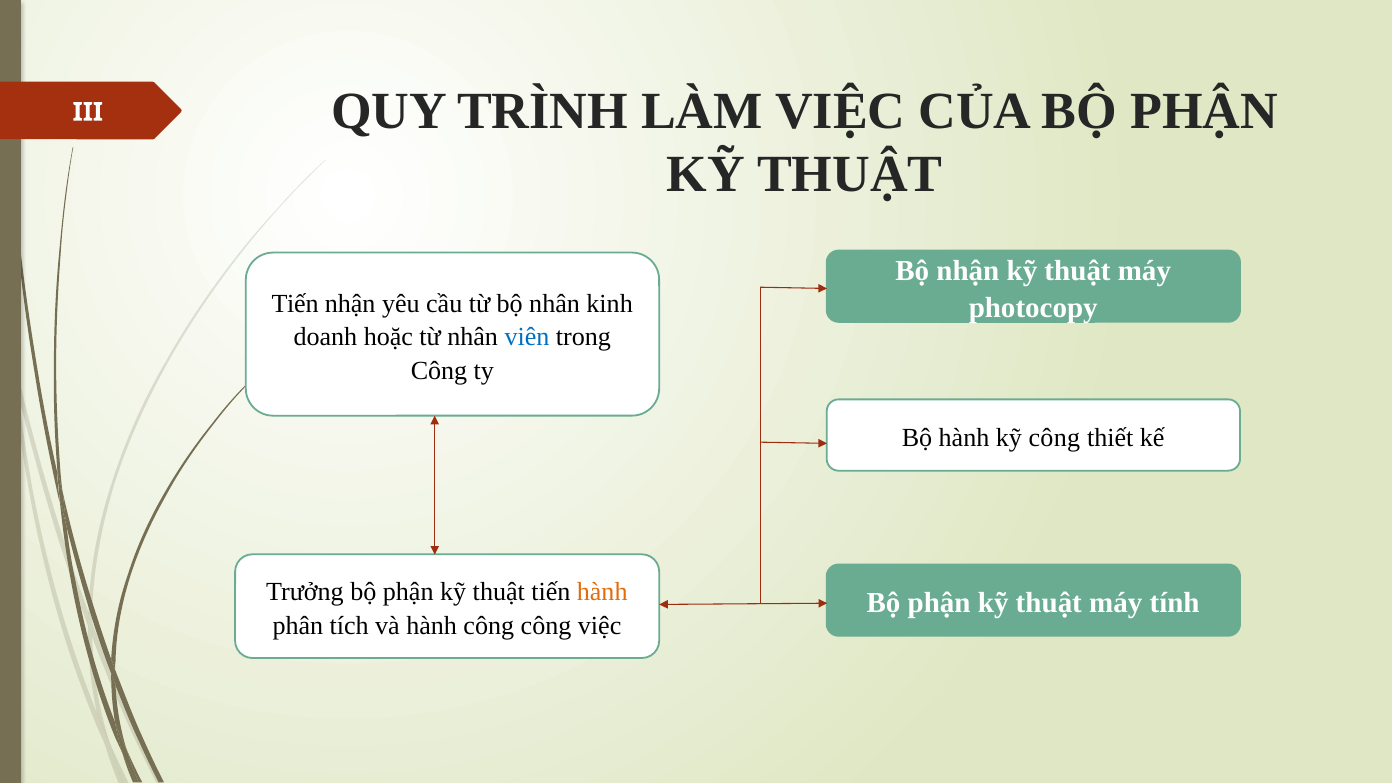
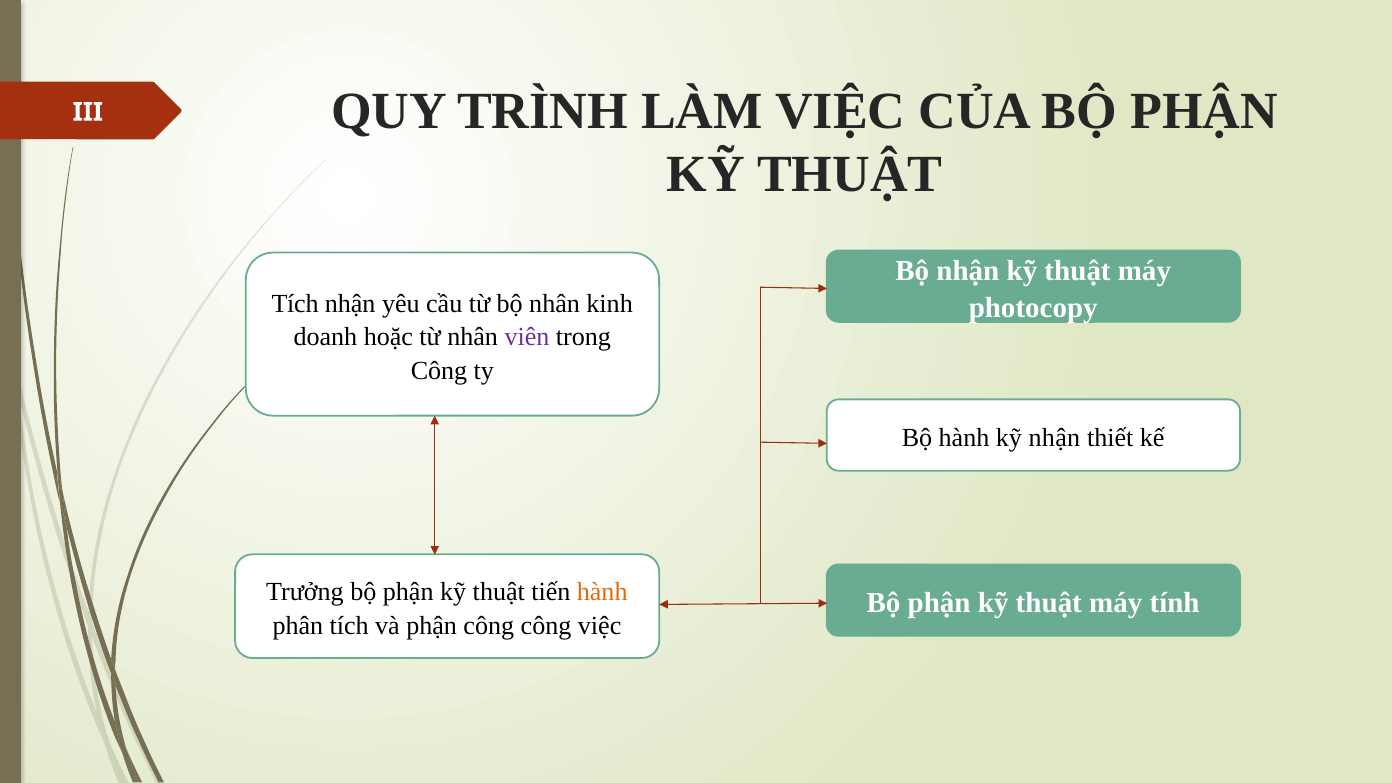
Tiến: Tiến -> Tích (295, 304)
viên colour: blue -> purple (527, 337)
kỹ công: công -> nhận (1054, 438)
và hành: hành -> phận (432, 626)
